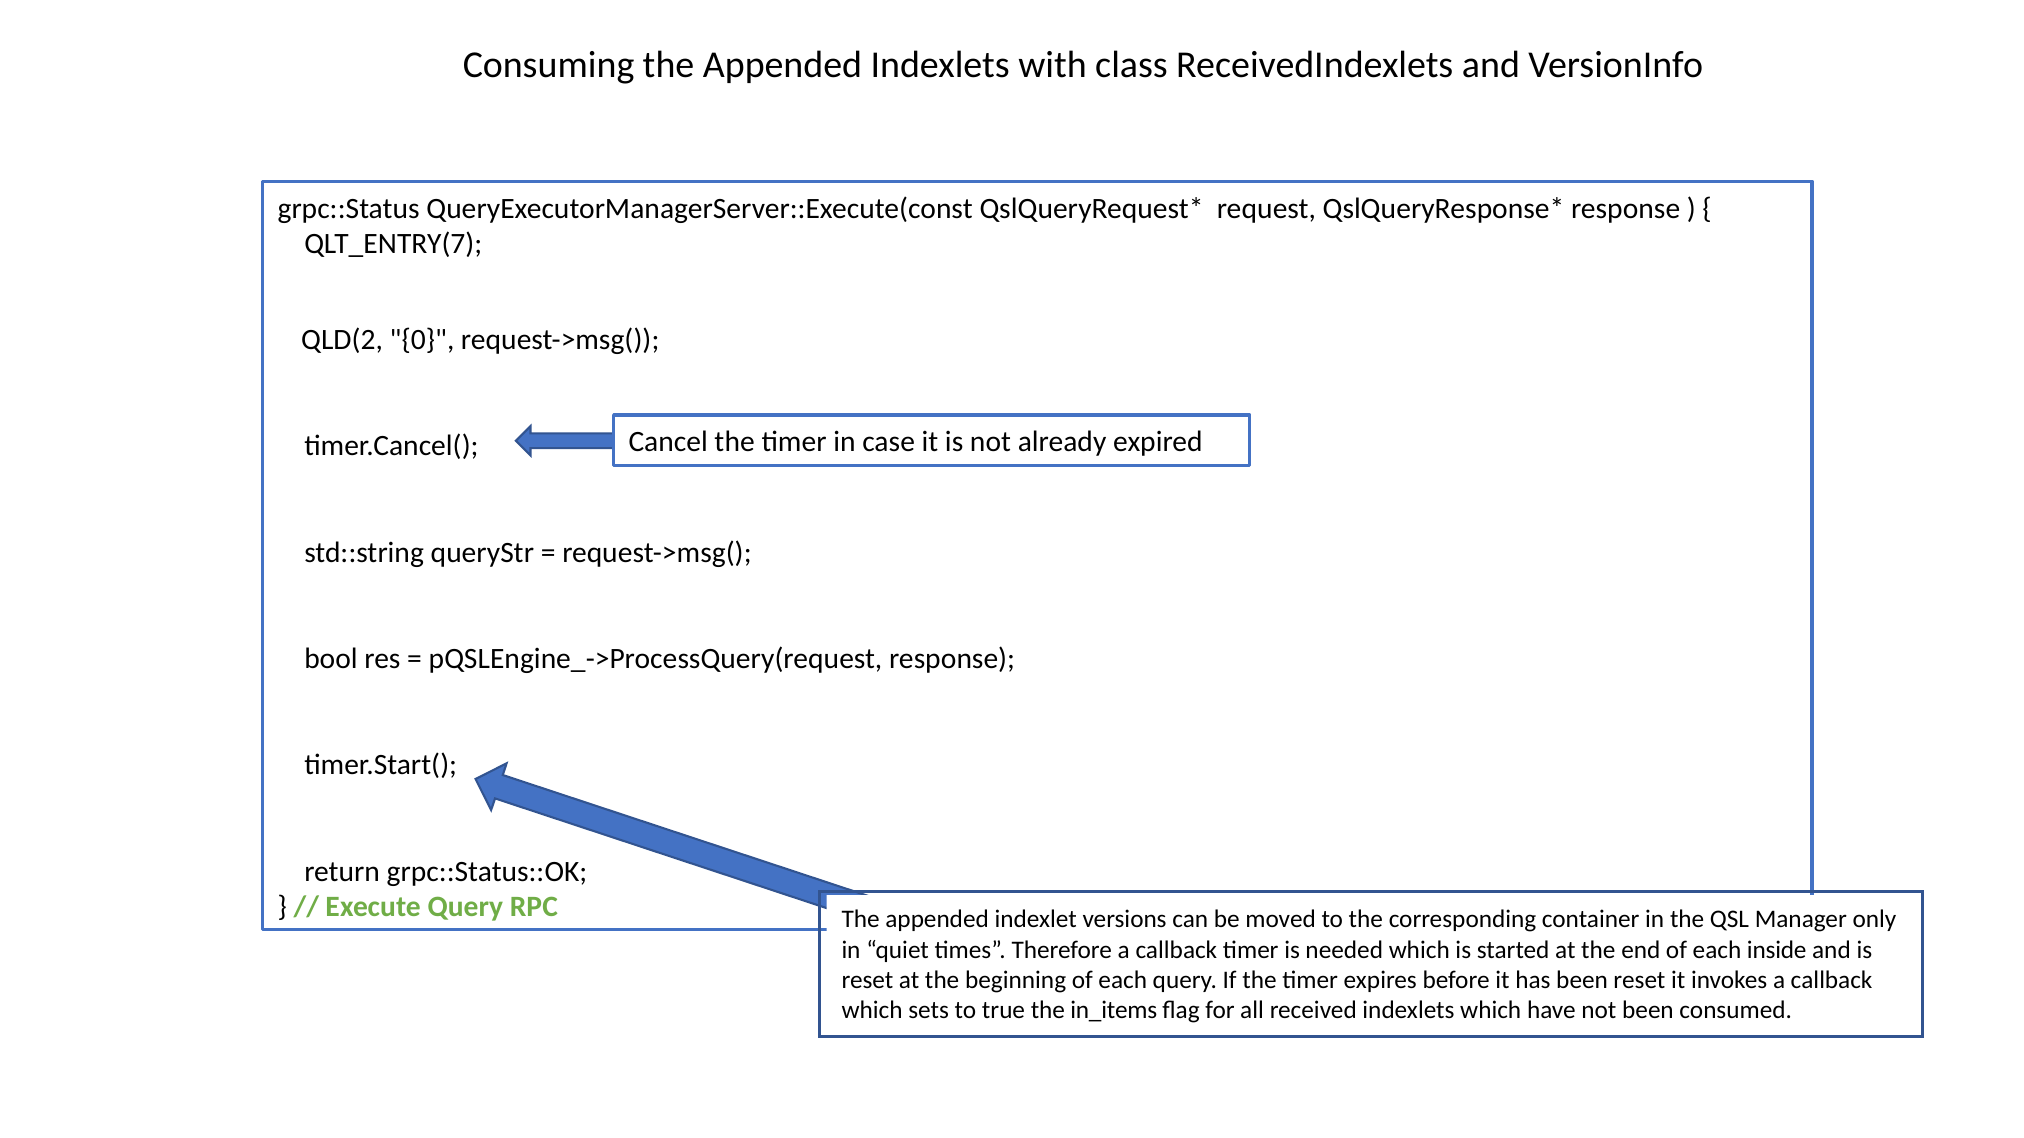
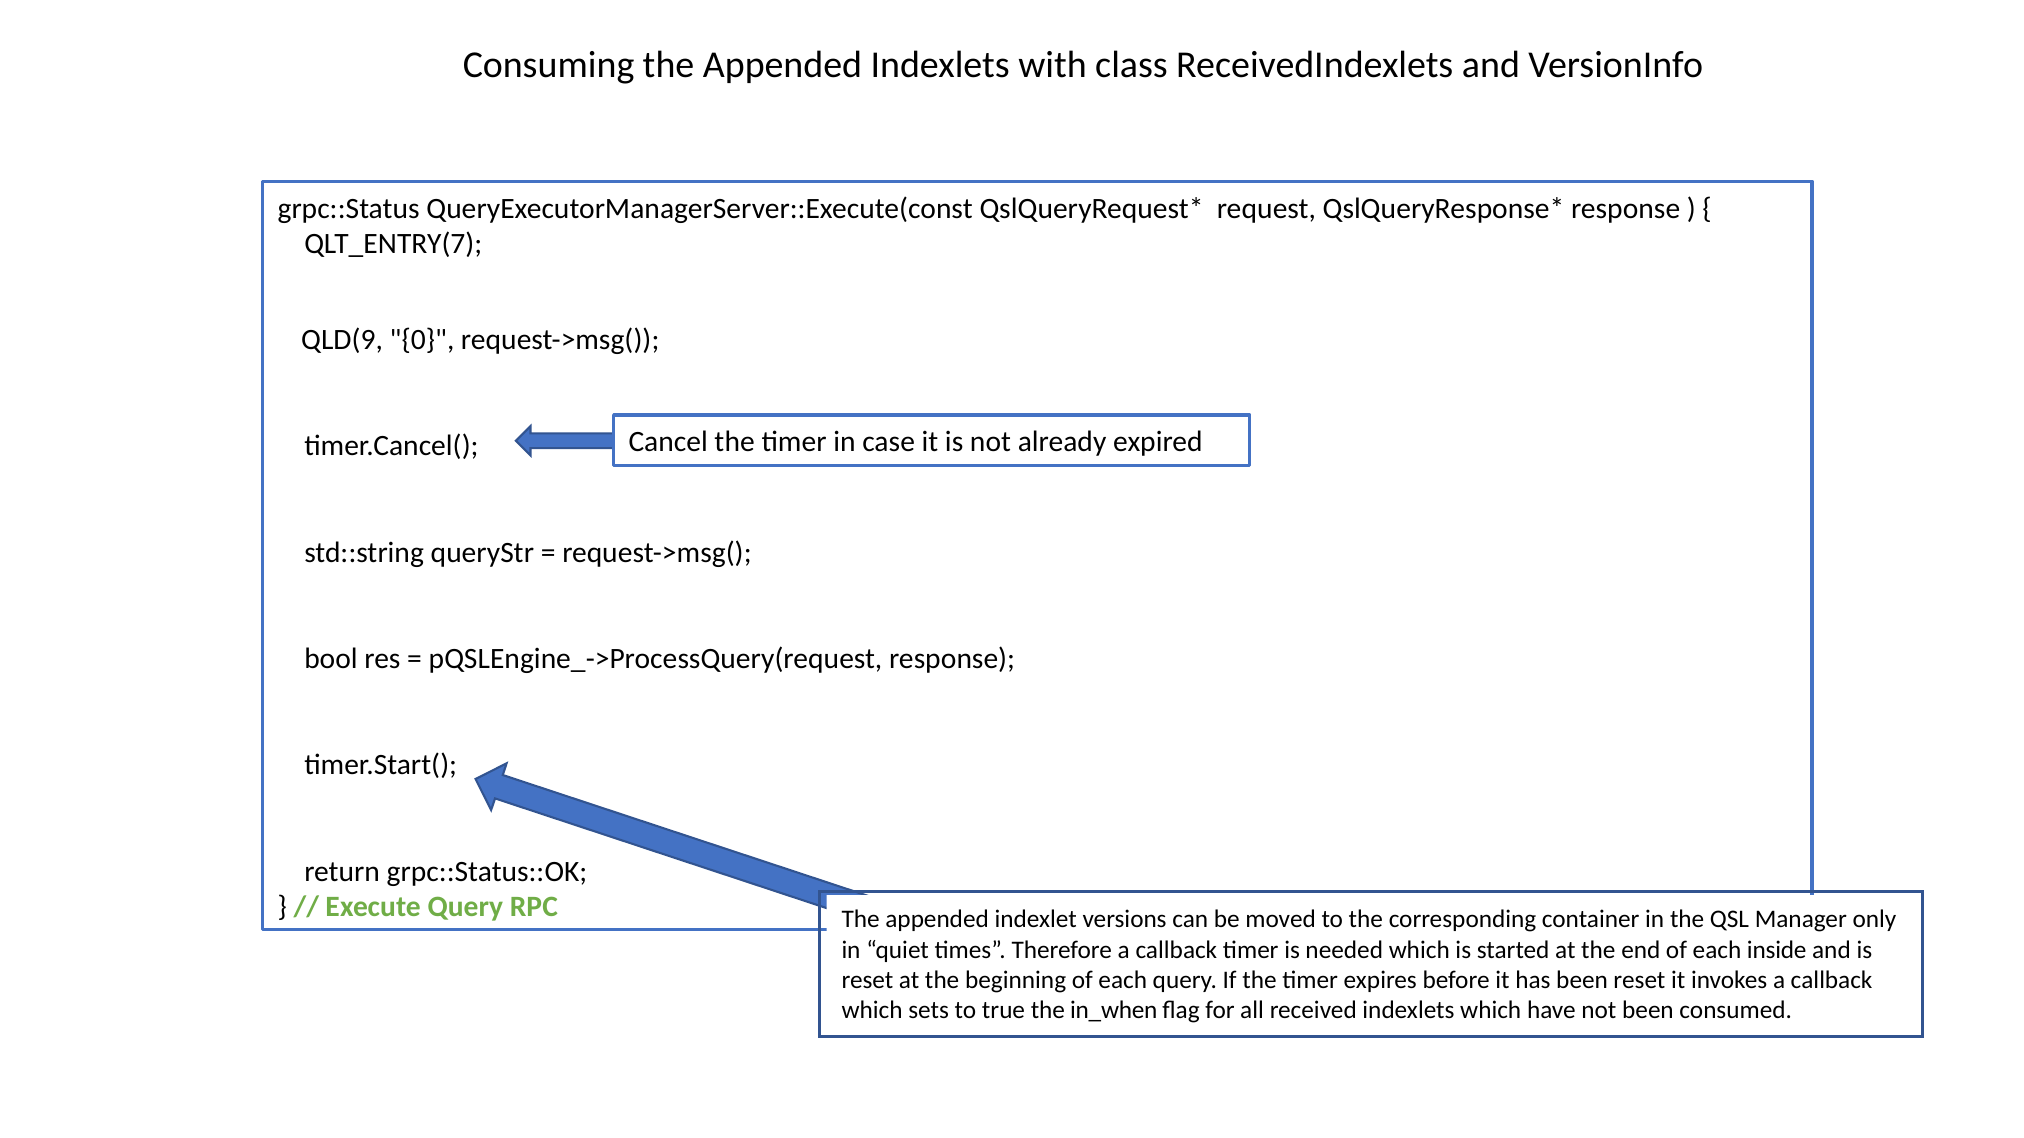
QLD(2: QLD(2 -> QLD(9 (342, 340)
in_items: in_items -> in_when (1114, 1011)
